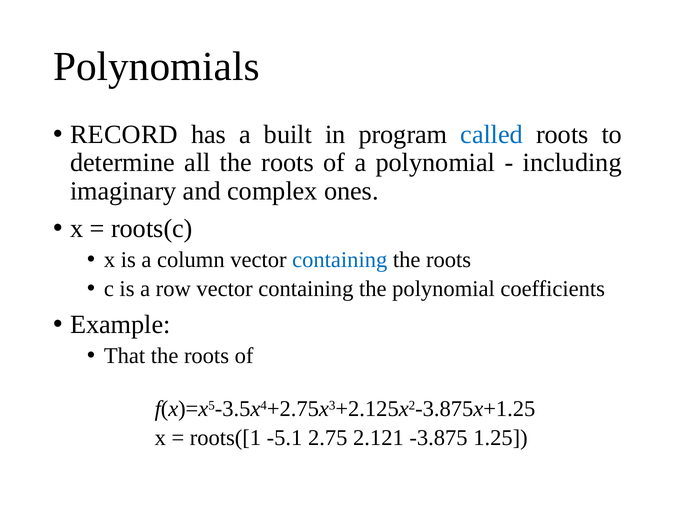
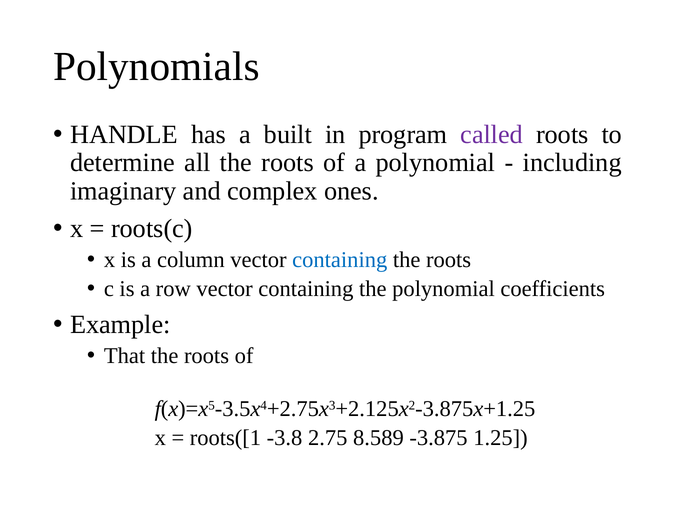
RECORD: RECORD -> HANDLE (124, 134)
called colour: blue -> purple (492, 134)
-5.1: -5.1 -> -3.8 (285, 438)
2.121: 2.121 -> 8.589 (378, 438)
